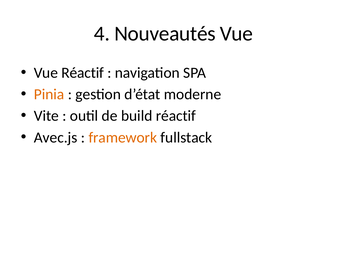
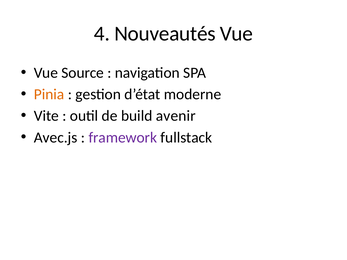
Vue Réactif: Réactif -> Source (83, 73)
build réactif: réactif -> avenir (176, 116)
framework colour: orange -> purple (123, 138)
